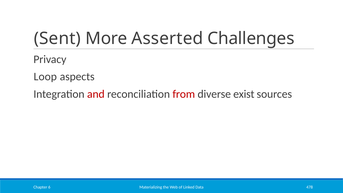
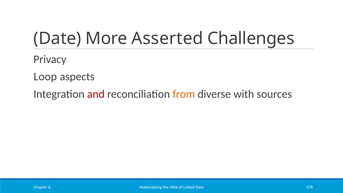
Sent: Sent -> Date (57, 38)
from colour: red -> orange (184, 94)
exist: exist -> with (244, 94)
